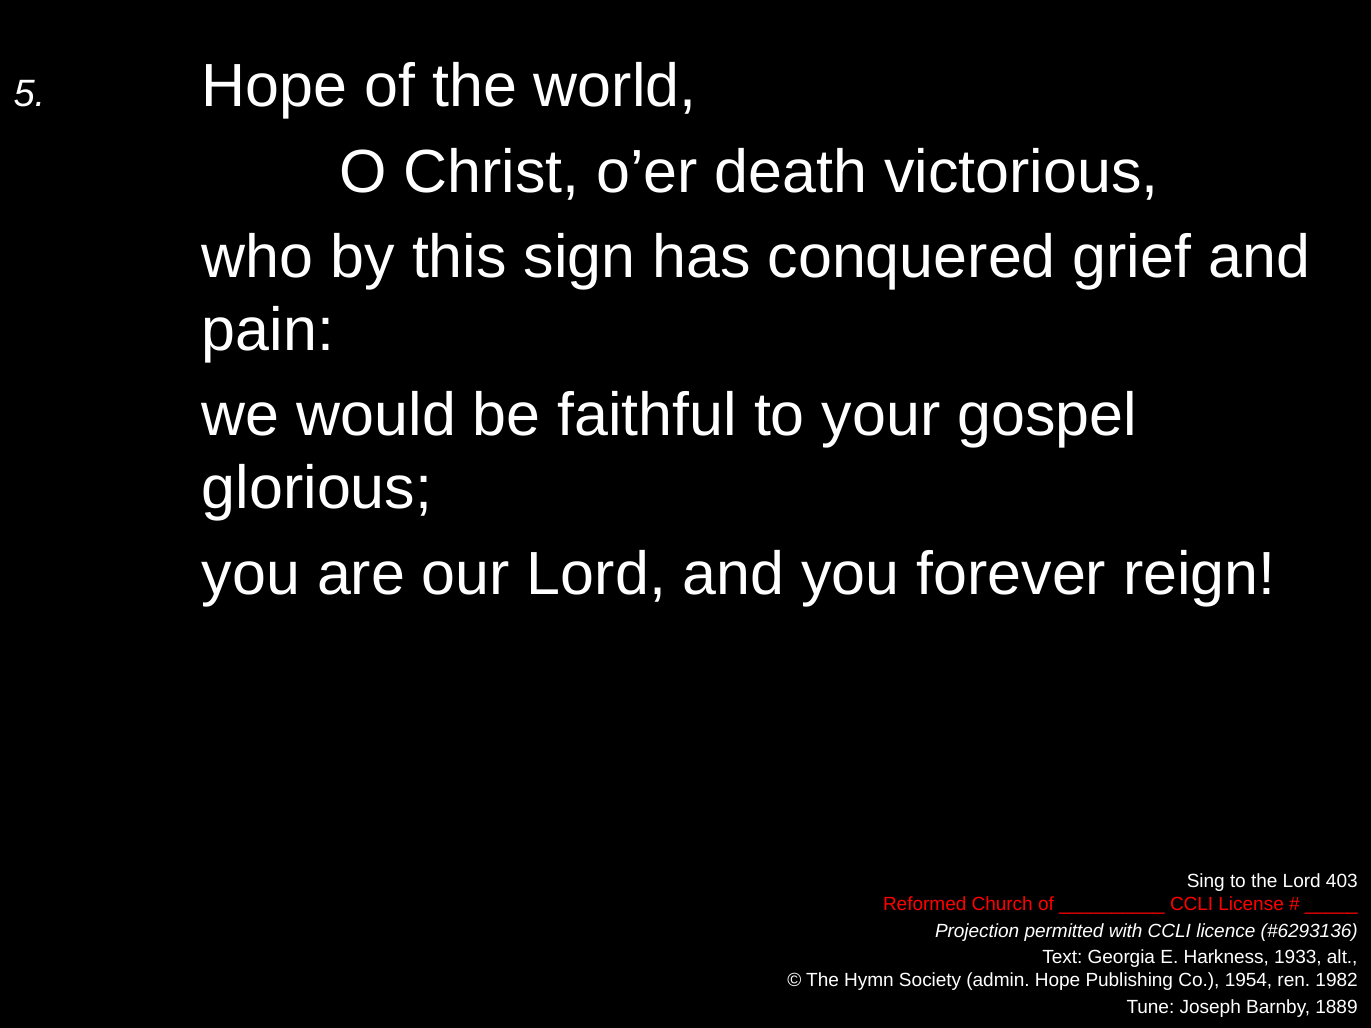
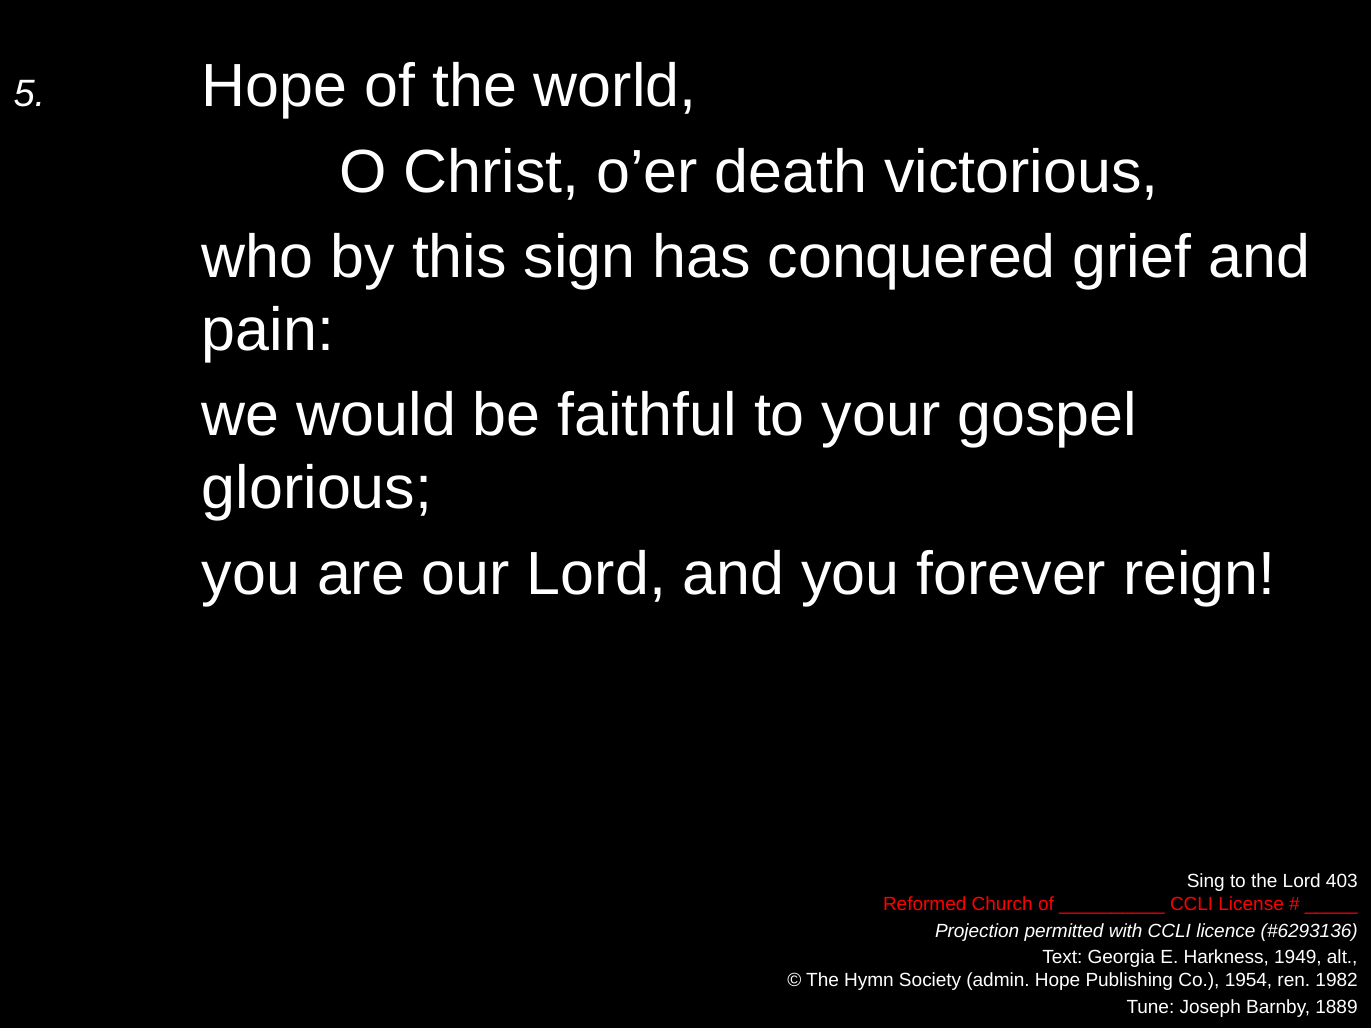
1933: 1933 -> 1949 (1298, 958)
